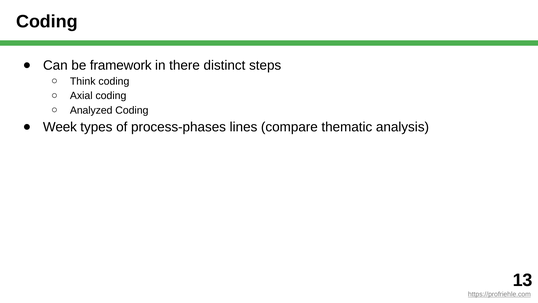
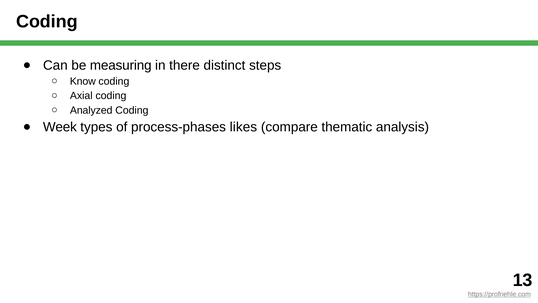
framework: framework -> measuring (121, 65)
Think: Think -> Know (83, 81)
lines: lines -> likes (243, 127)
